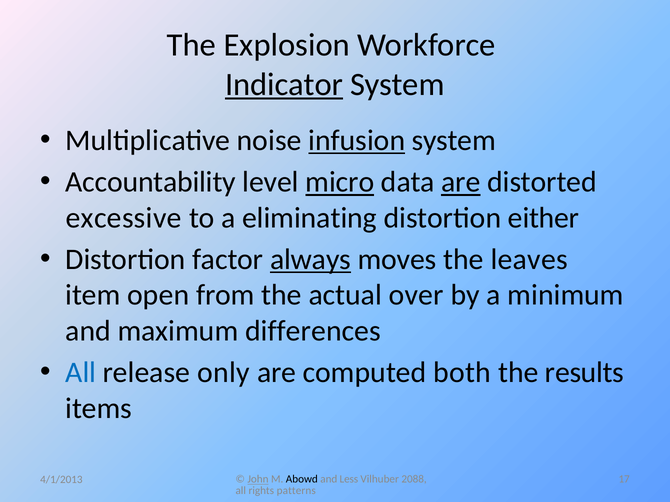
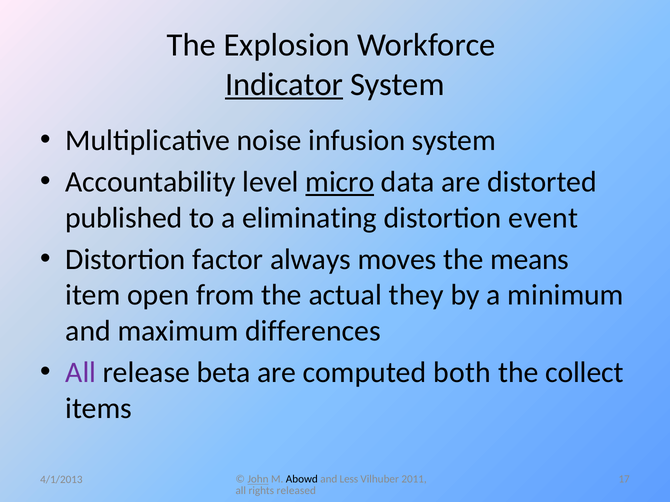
infusion underline: present -> none (357, 141)
are underline: present -> none (461, 182)
excessive: excessive -> published (124, 218)
either: either -> event (543, 218)
always underline: present -> none (311, 260)
leaves: leaves -> means (530, 260)
over: over -> they (416, 295)
All colour: blue -> purple (81, 373)
only: only -> beta (224, 373)
results: results -> collect (584, 373)
2088: 2088 -> 2011 (414, 480)
patterns: patterns -> released (296, 491)
